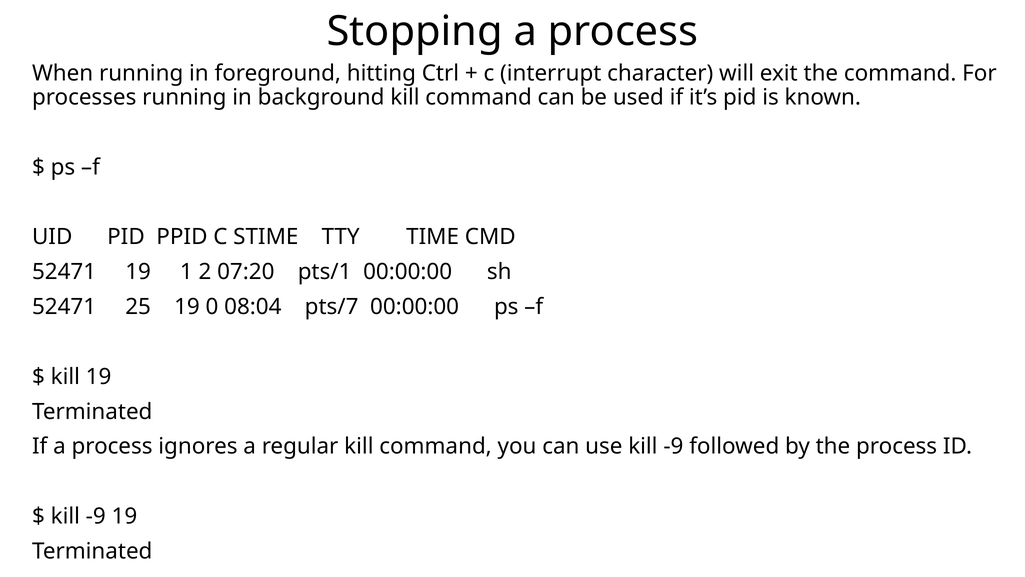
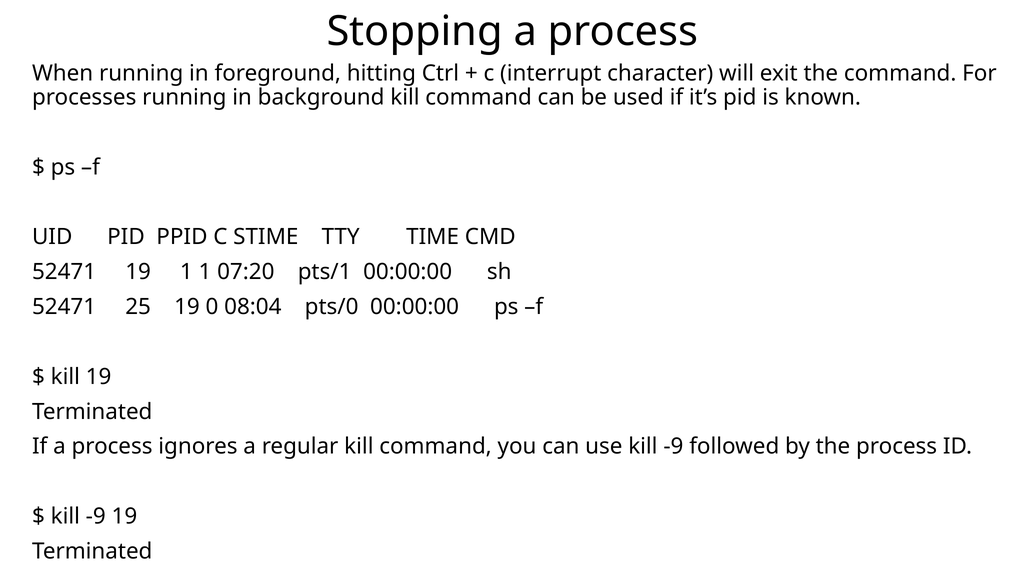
1 2: 2 -> 1 (205, 272)
pts/7: pts/7 -> pts/0 (332, 307)
